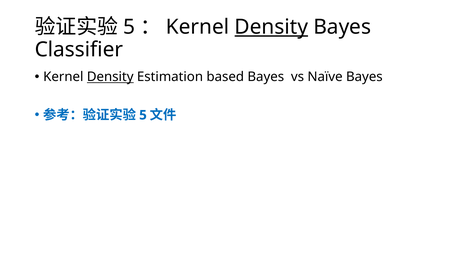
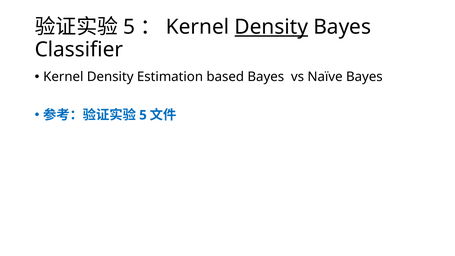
Density underline: present -> none (110, 77)
